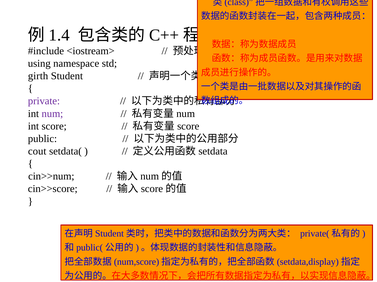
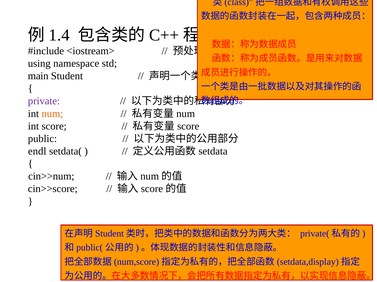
girth: girth -> main (38, 76)
num colour: purple -> orange (52, 114)
cout: cout -> endl (37, 152)
